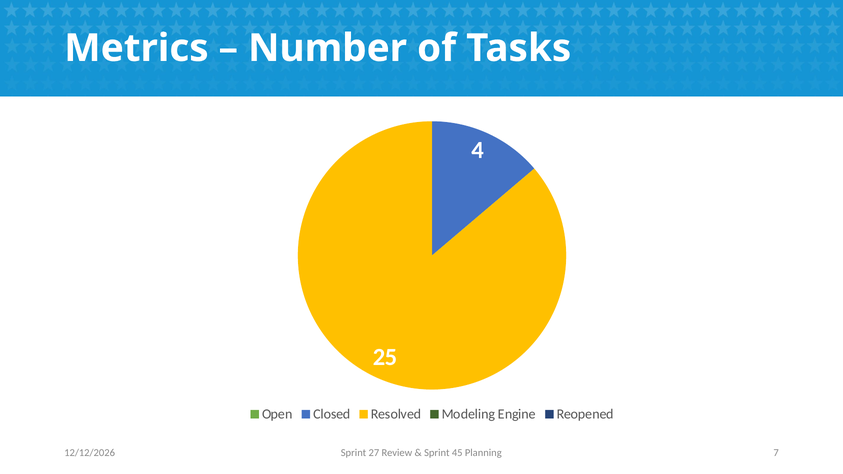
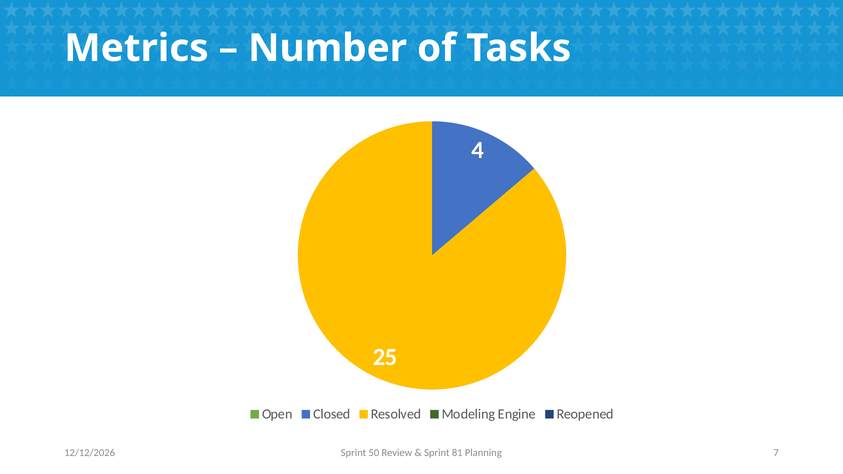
27: 27 -> 50 (374, 453)
45: 45 -> 81 (457, 453)
